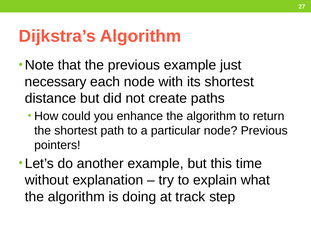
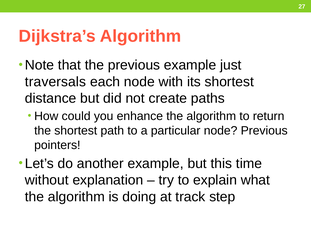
necessary: necessary -> traversals (56, 82)
